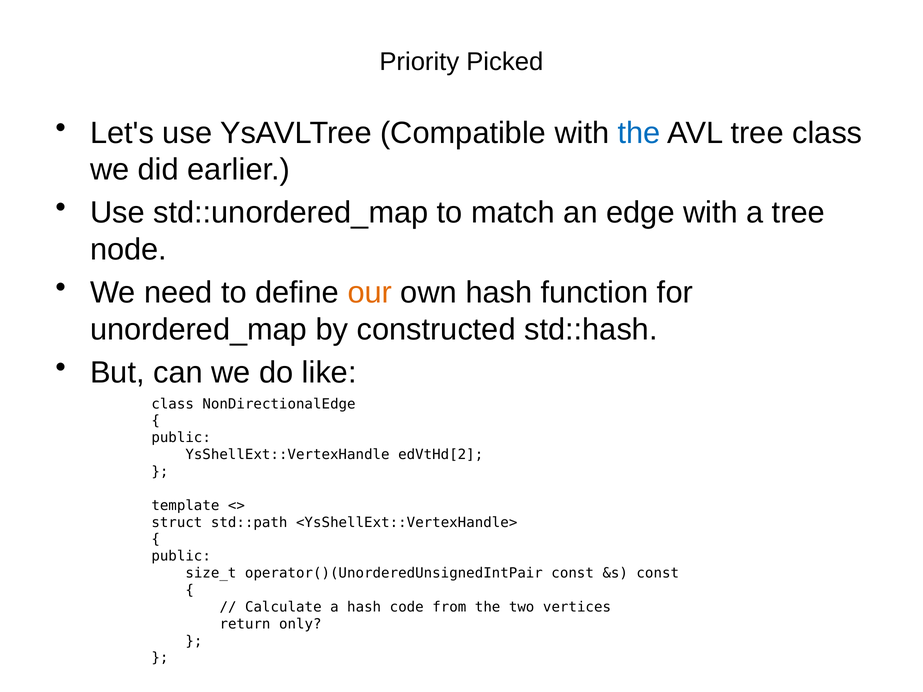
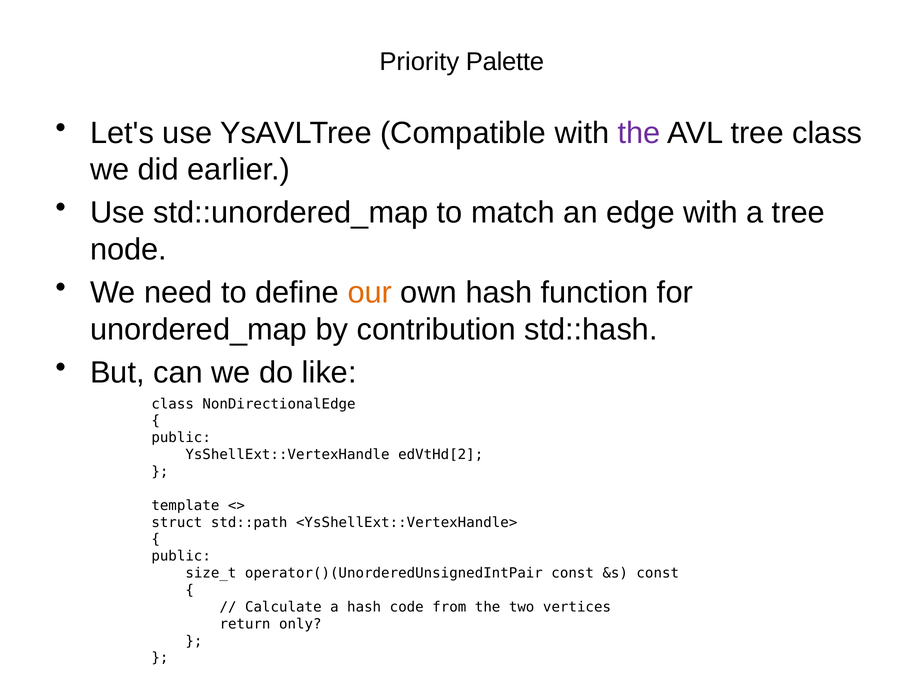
Picked: Picked -> Palette (505, 62)
the colour: blue -> purple (639, 133)
constructed: constructed -> contribution (436, 330)
